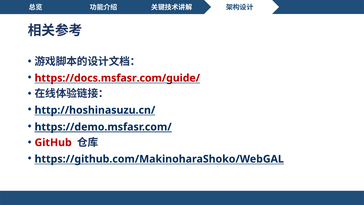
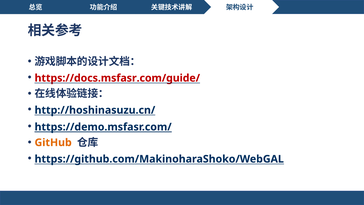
GitHub colour: red -> orange (53, 142)
